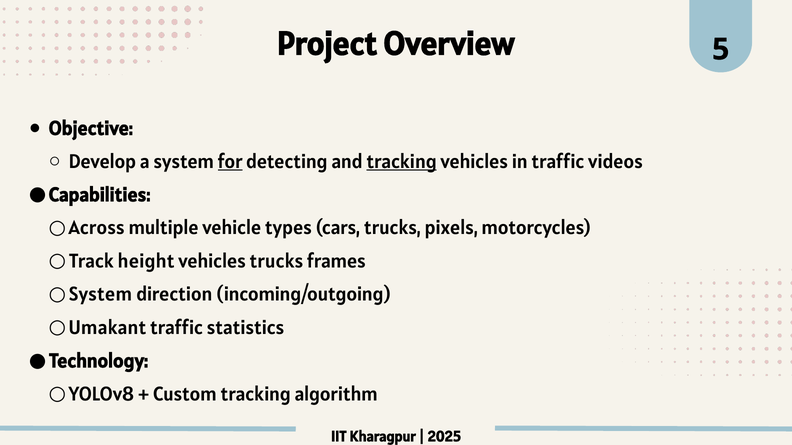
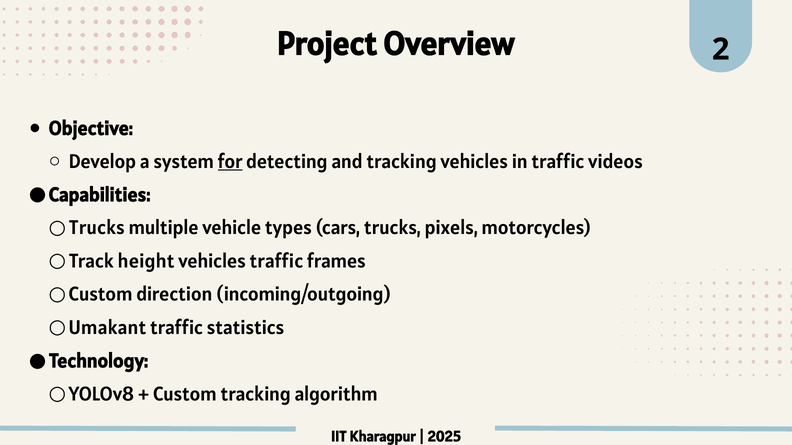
5: 5 -> 2 (721, 49)
tracking underline: present -> none (402, 162)
Across: Across -> Trucks (97, 228)
vehicles trucks: trucks -> traffic (276, 261)
System: System -> Custom (101, 295)
